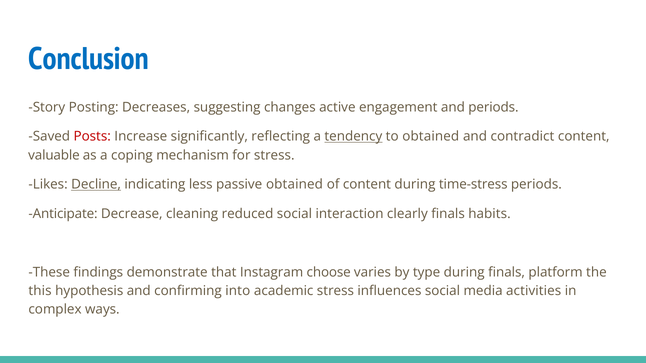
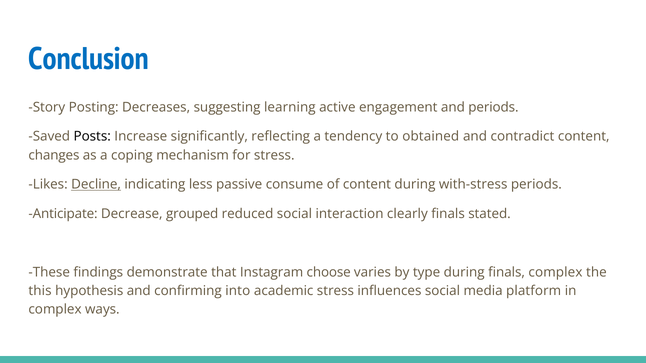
changes: changes -> learning (290, 107)
Posts colour: red -> black (92, 137)
tendency underline: present -> none (353, 137)
valuable: valuable -> changes (54, 155)
passive obtained: obtained -> consume (295, 185)
time-stress: time-stress -> with-stress (473, 185)
cleaning: cleaning -> grouped (192, 214)
habits: habits -> stated (490, 214)
finals platform: platform -> complex (555, 273)
activities: activities -> platform (534, 291)
